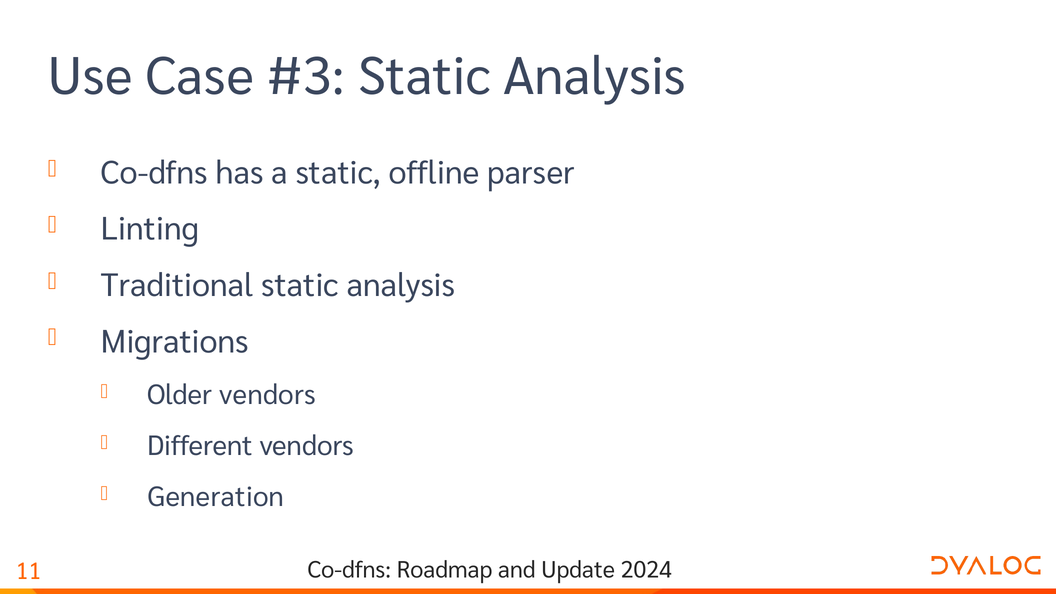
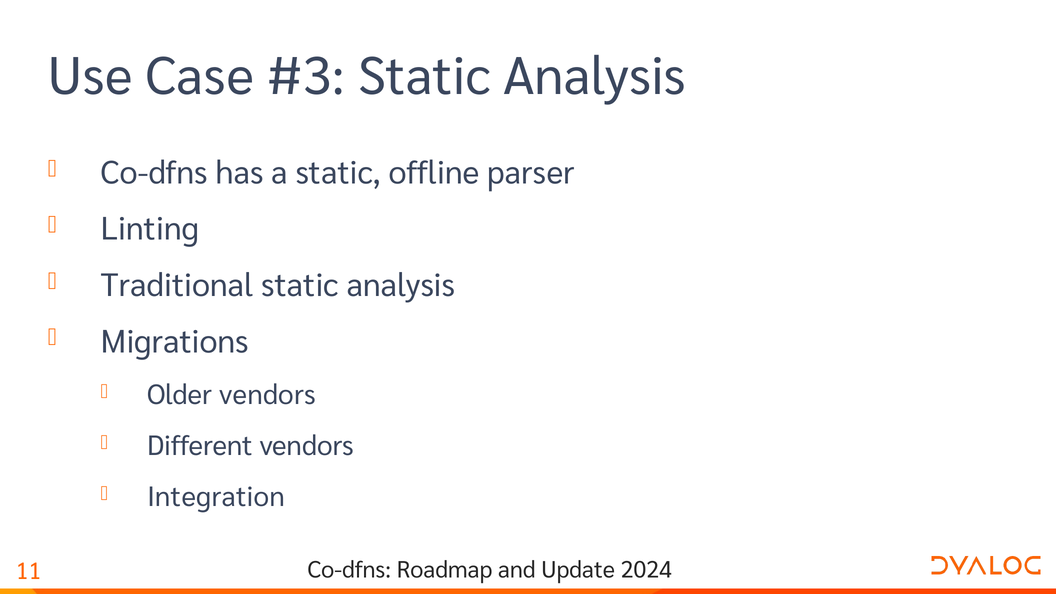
Generation: Generation -> Integration (216, 497)
